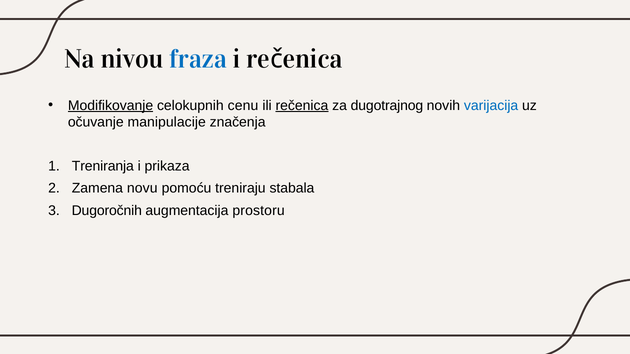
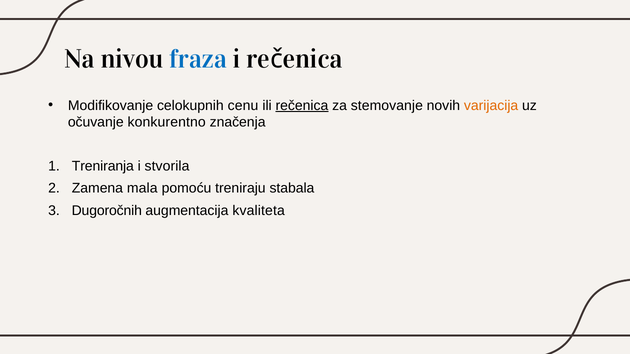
Modifikovanje underline: present -> none (111, 106)
dugotrajnog: dugotrajnog -> stemovanje (387, 106)
varijacija colour: blue -> orange (491, 106)
manipulacije: manipulacije -> konkurentno (167, 122)
prikaza: prikaza -> stvorila (167, 167)
novu: novu -> mala (142, 189)
prostoru: prostoru -> kvaliteta (259, 211)
